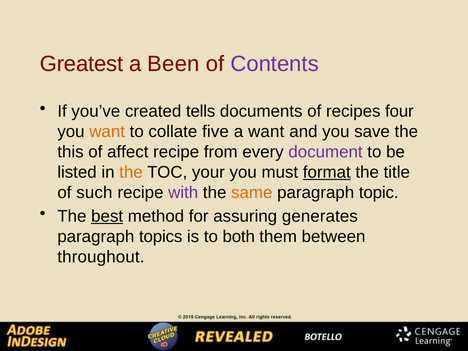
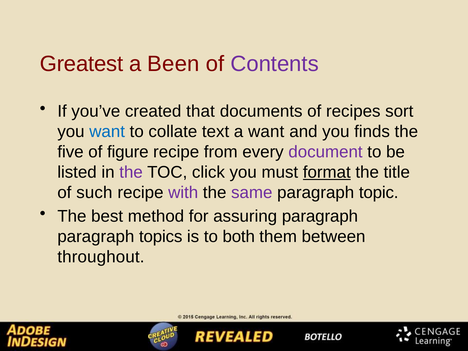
tells: tells -> that (201, 111)
four: four -> sort (399, 111)
want colour: orange -> blue (107, 132)
five: five -> text (216, 132)
save: save -> finds (372, 132)
this: this -> five (70, 152)
affect: affect -> figure (128, 152)
the colour: orange -> purple (131, 172)
your: your -> click (208, 172)
same colour: orange -> purple (252, 192)
best underline: present -> none (107, 216)
assuring generates: generates -> paragraph (320, 216)
